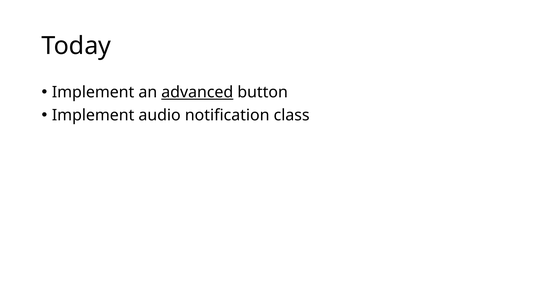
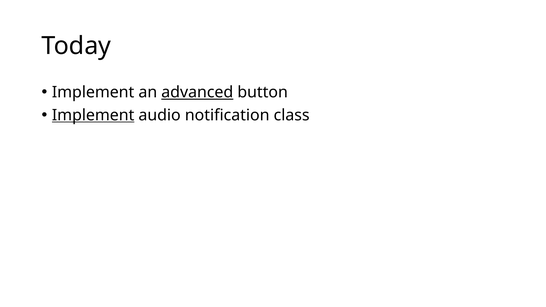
Implement underline: none -> present (93, 115)
